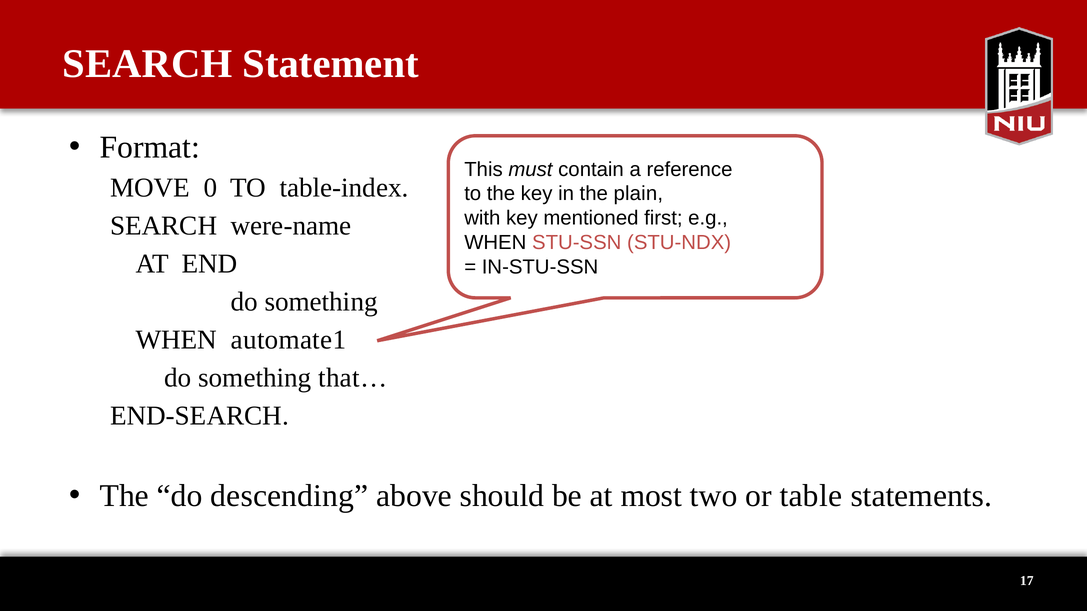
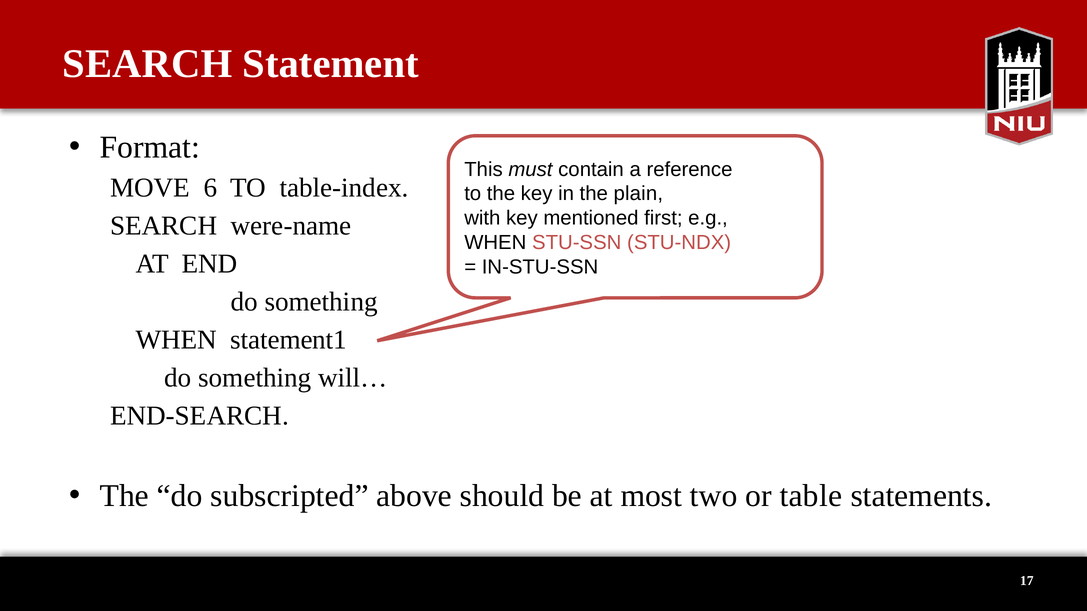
0: 0 -> 6 (210, 188)
automate1: automate1 -> statement1 (289, 340)
that…: that… -> will… (353, 378)
descending: descending -> subscripted (290, 496)
